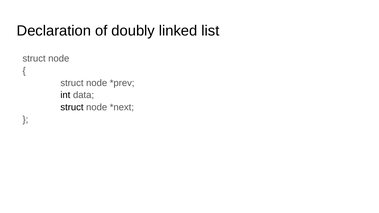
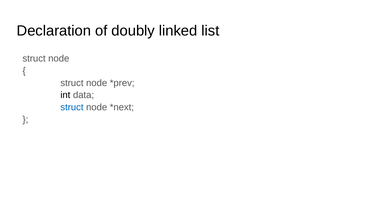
struct colour: black -> blue (72, 107)
